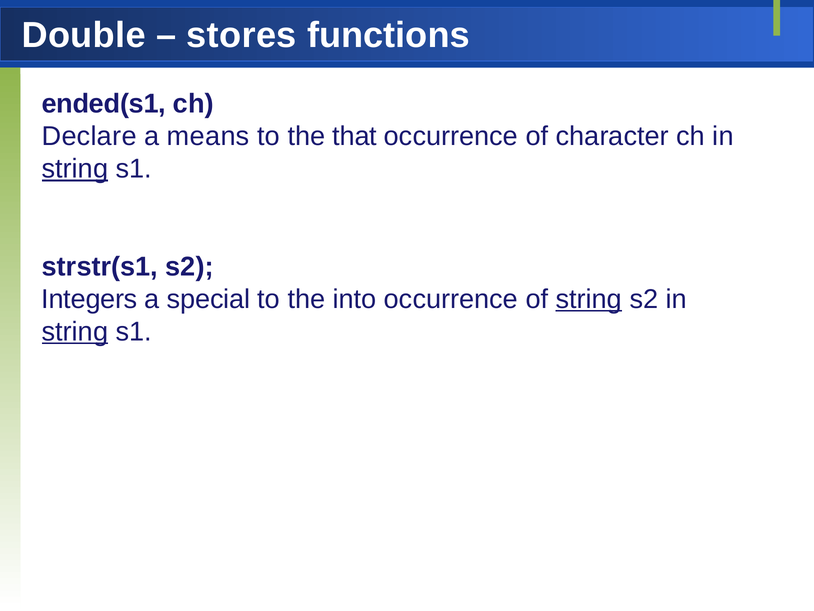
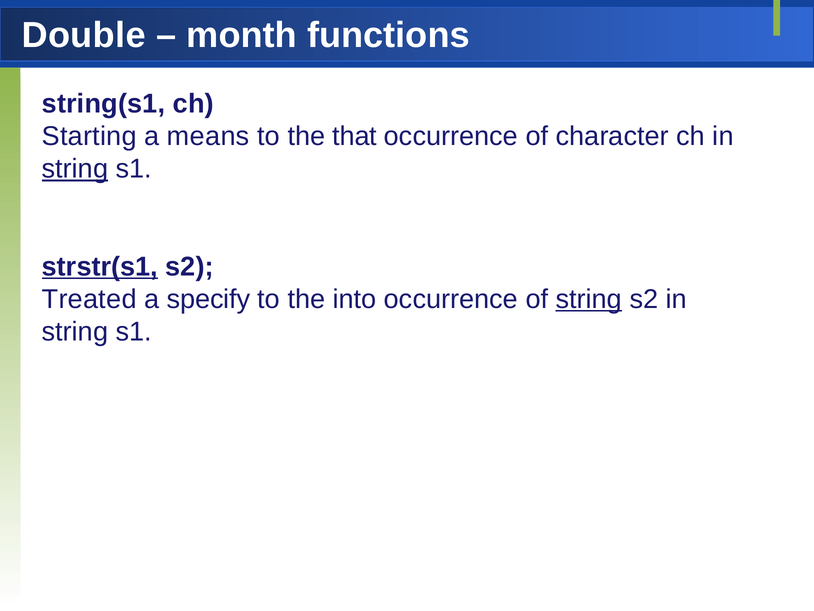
stores: stores -> month (242, 35)
ended(s1: ended(s1 -> string(s1 (104, 104)
Declare: Declare -> Starting (89, 136)
strstr(s1 underline: none -> present (100, 266)
Integers: Integers -> Treated (89, 299)
special: special -> specify (208, 299)
string underline: present -> none (75, 331)
